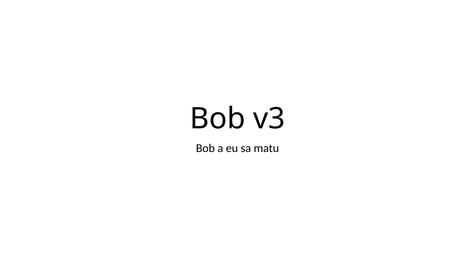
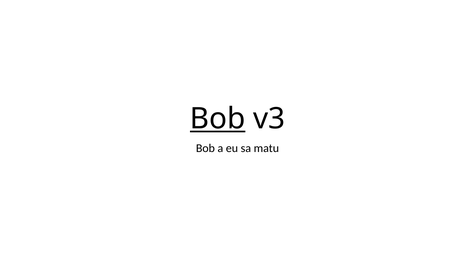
Bob underline: none -> present (218, 119)
